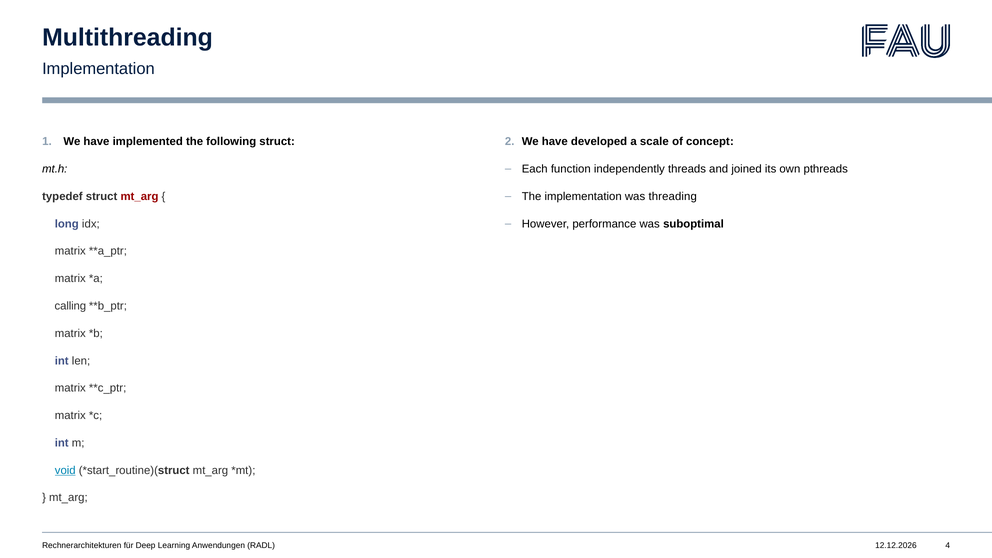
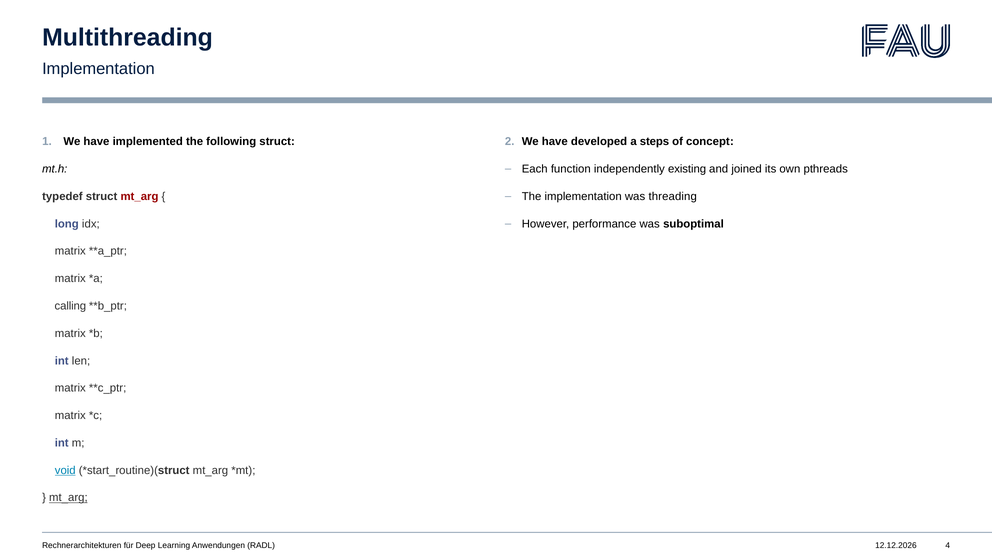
scale: scale -> steps (654, 142)
threads: threads -> existing (687, 169)
mt_arg underline: none -> present (68, 498)
